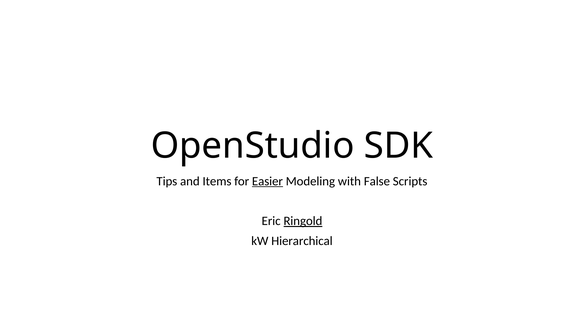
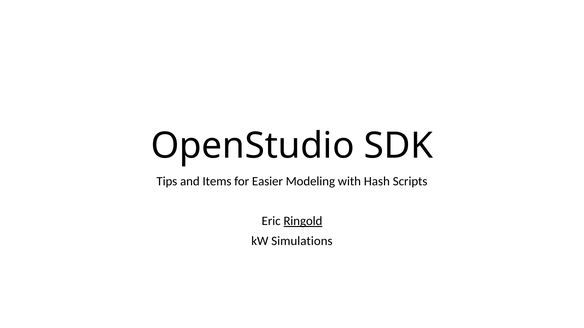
Easier underline: present -> none (267, 182)
False: False -> Hash (377, 182)
Hierarchical: Hierarchical -> Simulations (302, 241)
